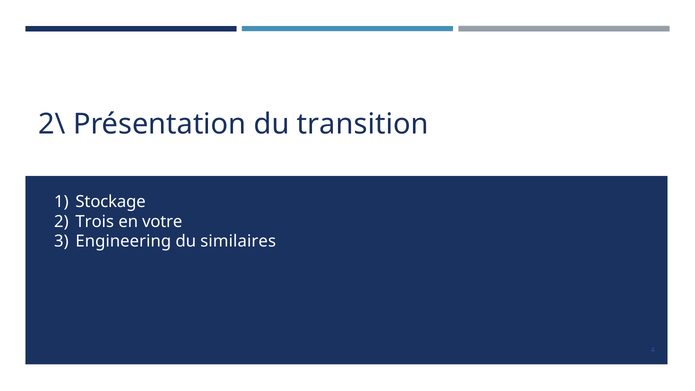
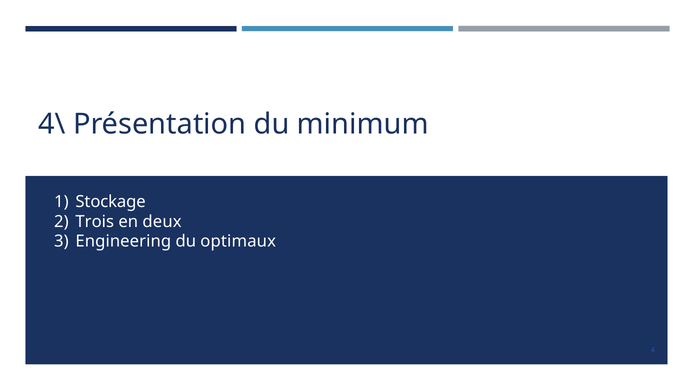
2\: 2\ -> 4\ (52, 124)
transition: transition -> minimum (363, 124)
votre: votre -> deux (162, 221)
similaires: similaires -> optimaux (238, 241)
